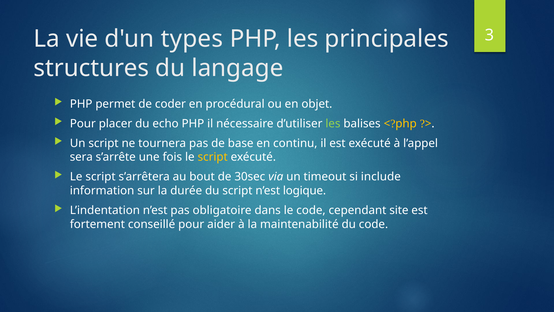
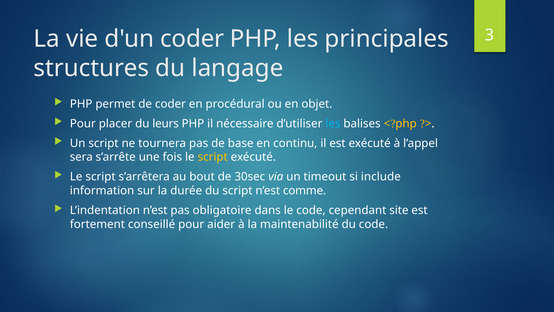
d'un types: types -> coder (192, 39)
echo: echo -> leurs (166, 123)
les colour: light green -> light blue (333, 123)
logique: logique -> comme (305, 190)
